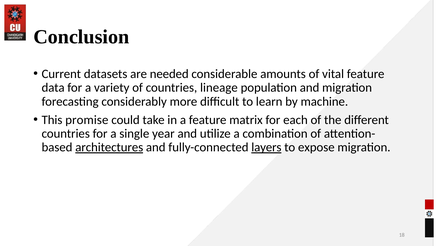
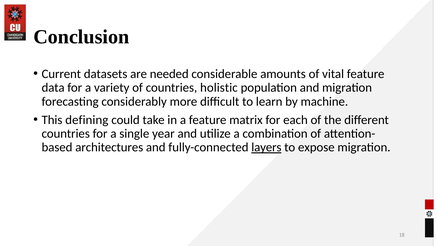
lineage: lineage -> holistic (219, 88)
promise: promise -> defining (87, 120)
architectures underline: present -> none (109, 148)
